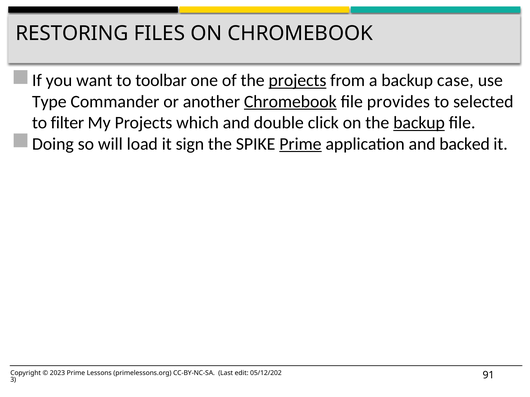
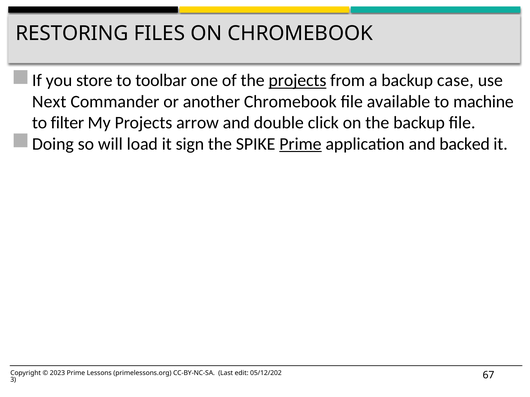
want: want -> store (94, 81)
Type: Type -> Next (49, 102)
Chromebook underline: present -> none (290, 102)
provides: provides -> available (398, 102)
selected: selected -> machine (483, 102)
which: which -> arrow (198, 123)
backup underline: present -> none (419, 123)
91: 91 -> 67 (488, 376)
